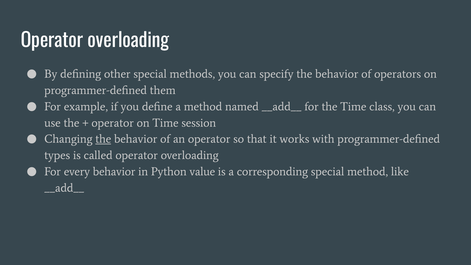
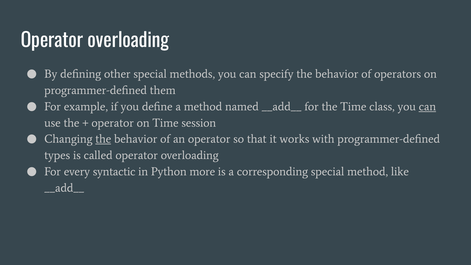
can underline: none -> present (427, 107)
every behavior: behavior -> syntactic (114, 172)
value: value -> more (202, 172)
